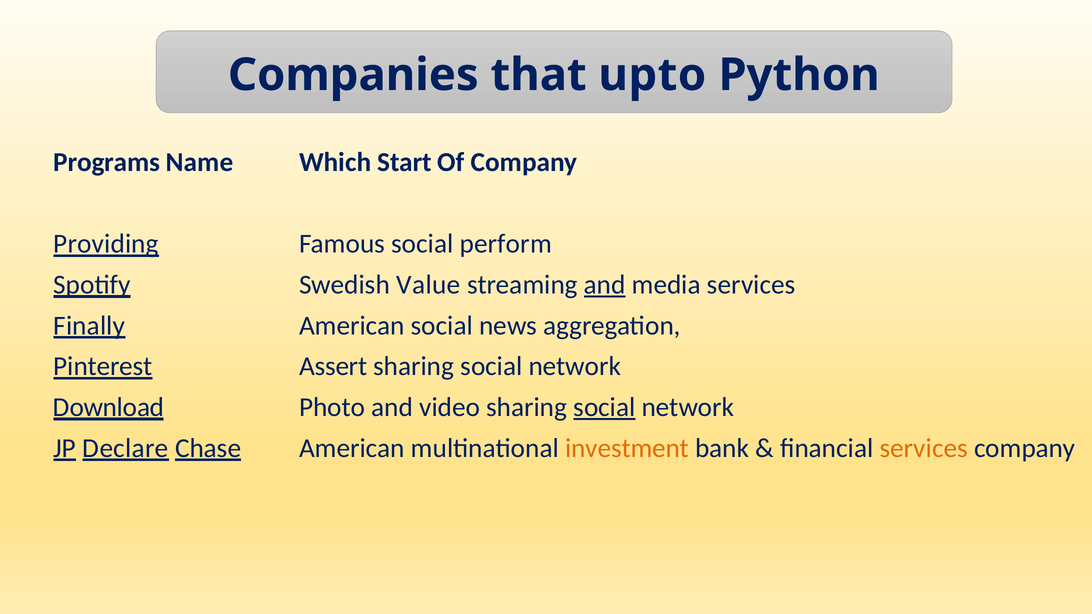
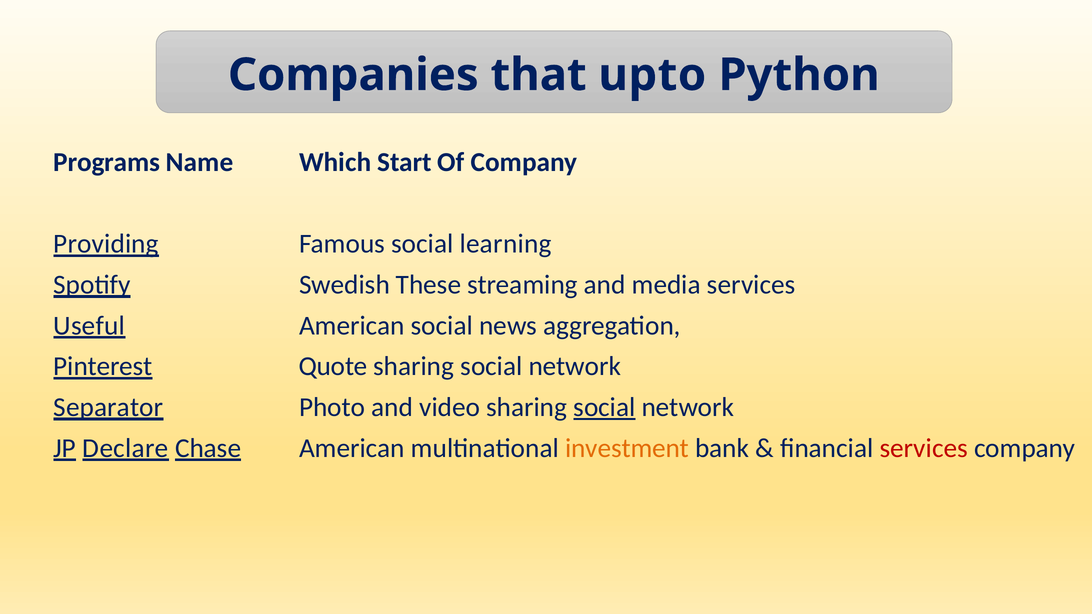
perform: perform -> learning (506, 244)
Value: Value -> These (429, 285)
and underline: present -> none (605, 285)
Finally: Finally -> Useful (89, 326)
Assert: Assert -> Quote (333, 367)
Download: Download -> Separator (108, 407)
services colour: orange -> red (924, 448)
